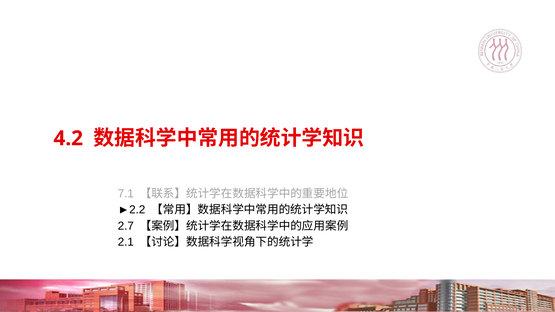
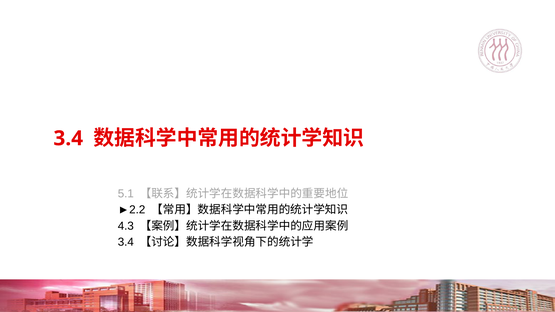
4.2: 4.2 -> 3.4 (68, 138)
7.1: 7.1 -> 5.1 (126, 194)
2.7: 2.7 -> 4.3 (126, 226)
2.1: 2.1 -> 3.4 (126, 242)
